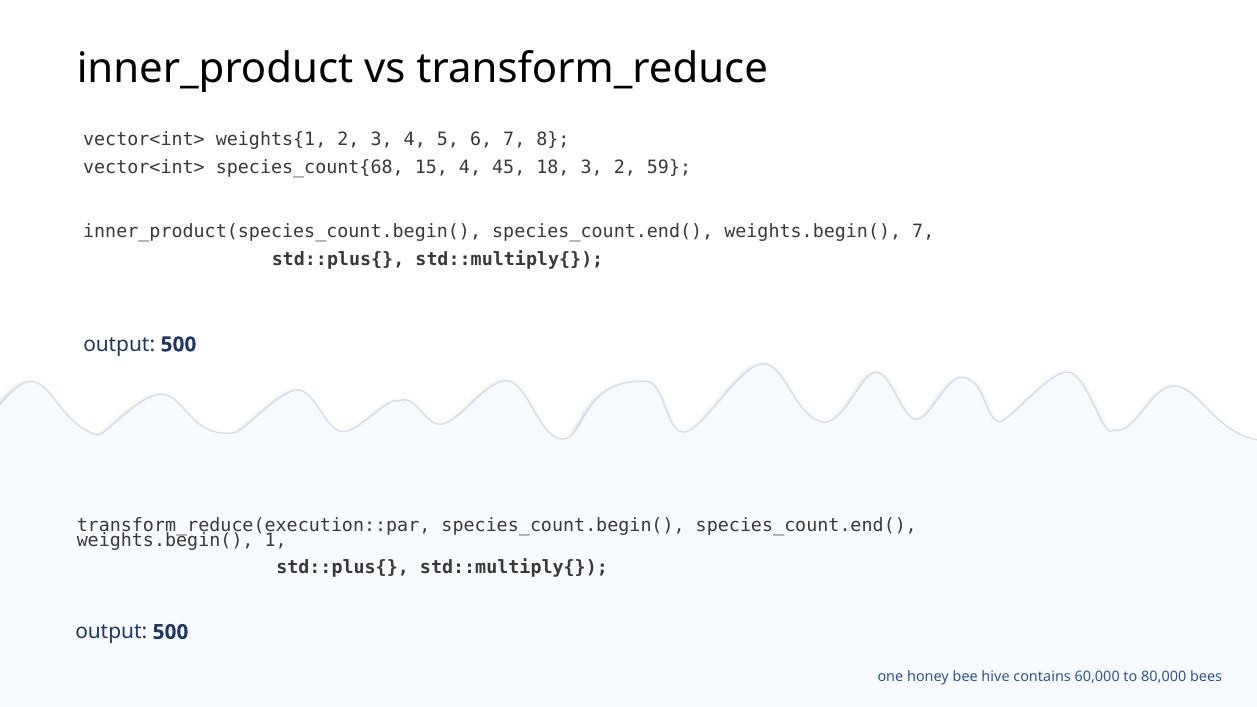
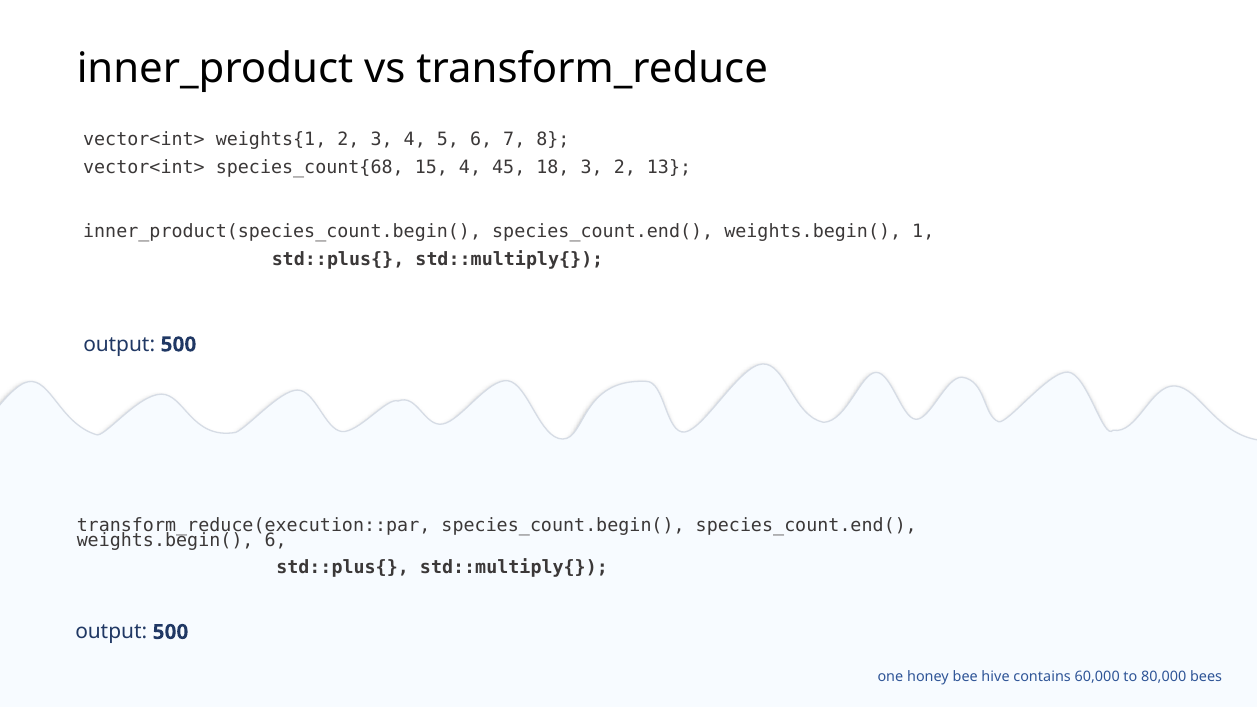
59: 59 -> 13 (669, 167)
weights.begin( 7: 7 -> 1 (923, 232)
weights.begin( 1: 1 -> 6 (276, 540)
